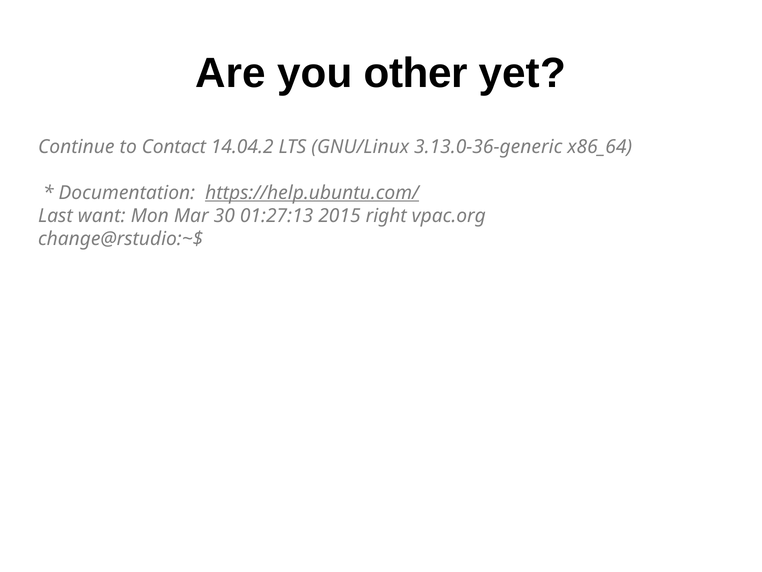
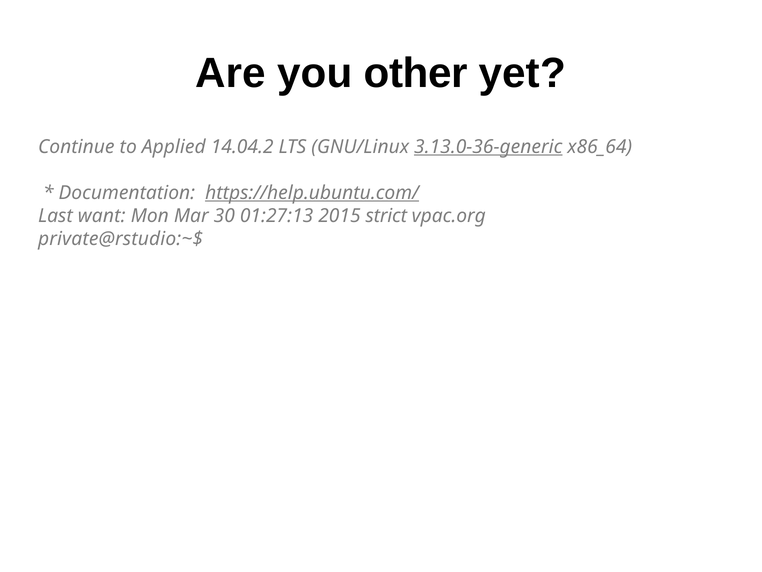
Contact: Contact -> Applied (174, 147)
3.13.0-36-generic underline: none -> present (488, 147)
right: right -> strict (386, 216)
change@rstudio:~$: change@rstudio:~$ -> private@rstudio:~$ (121, 239)
